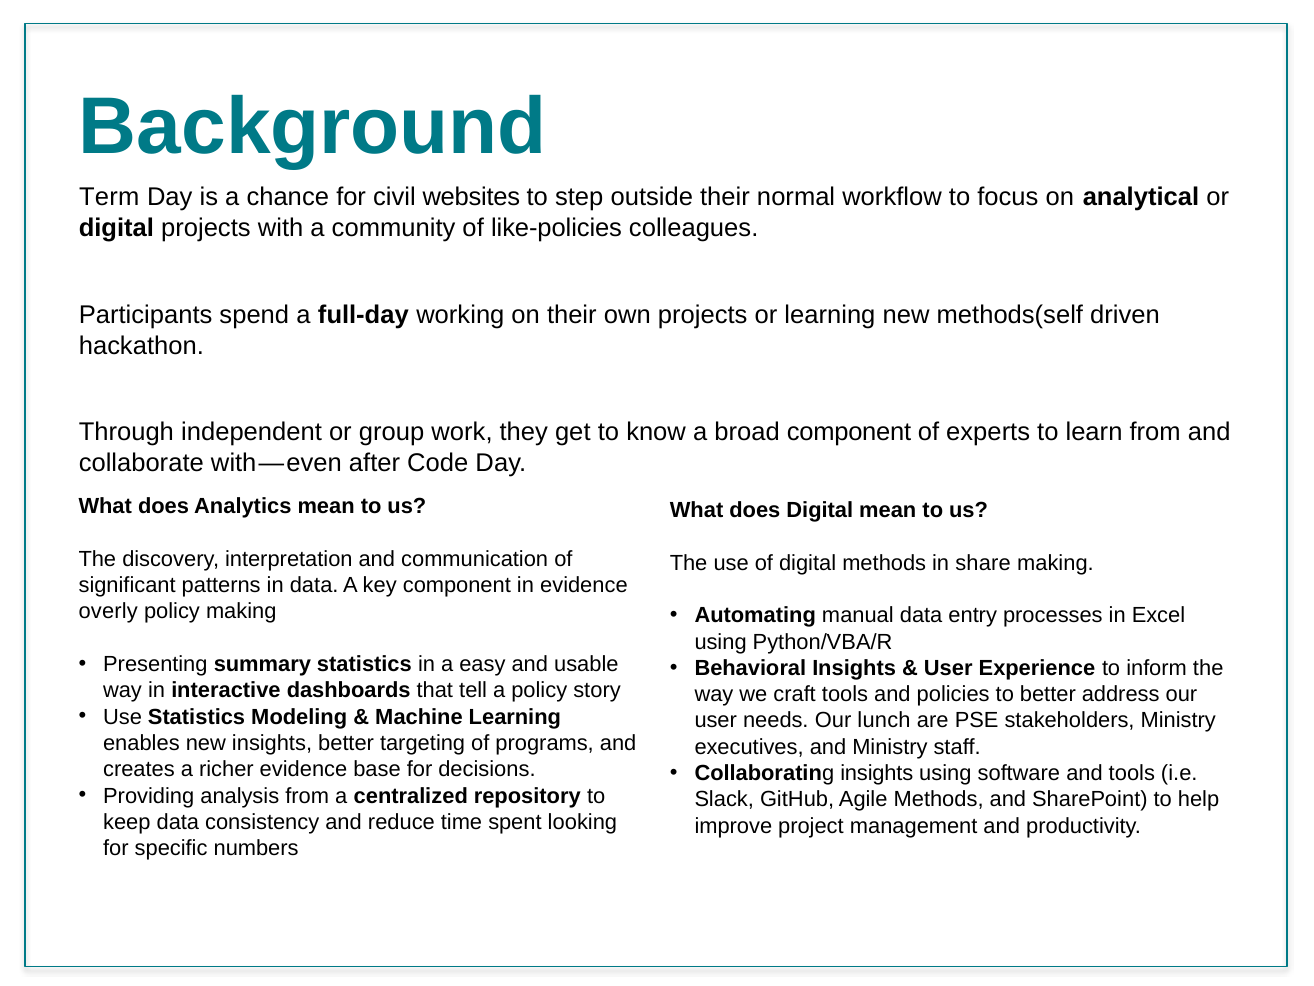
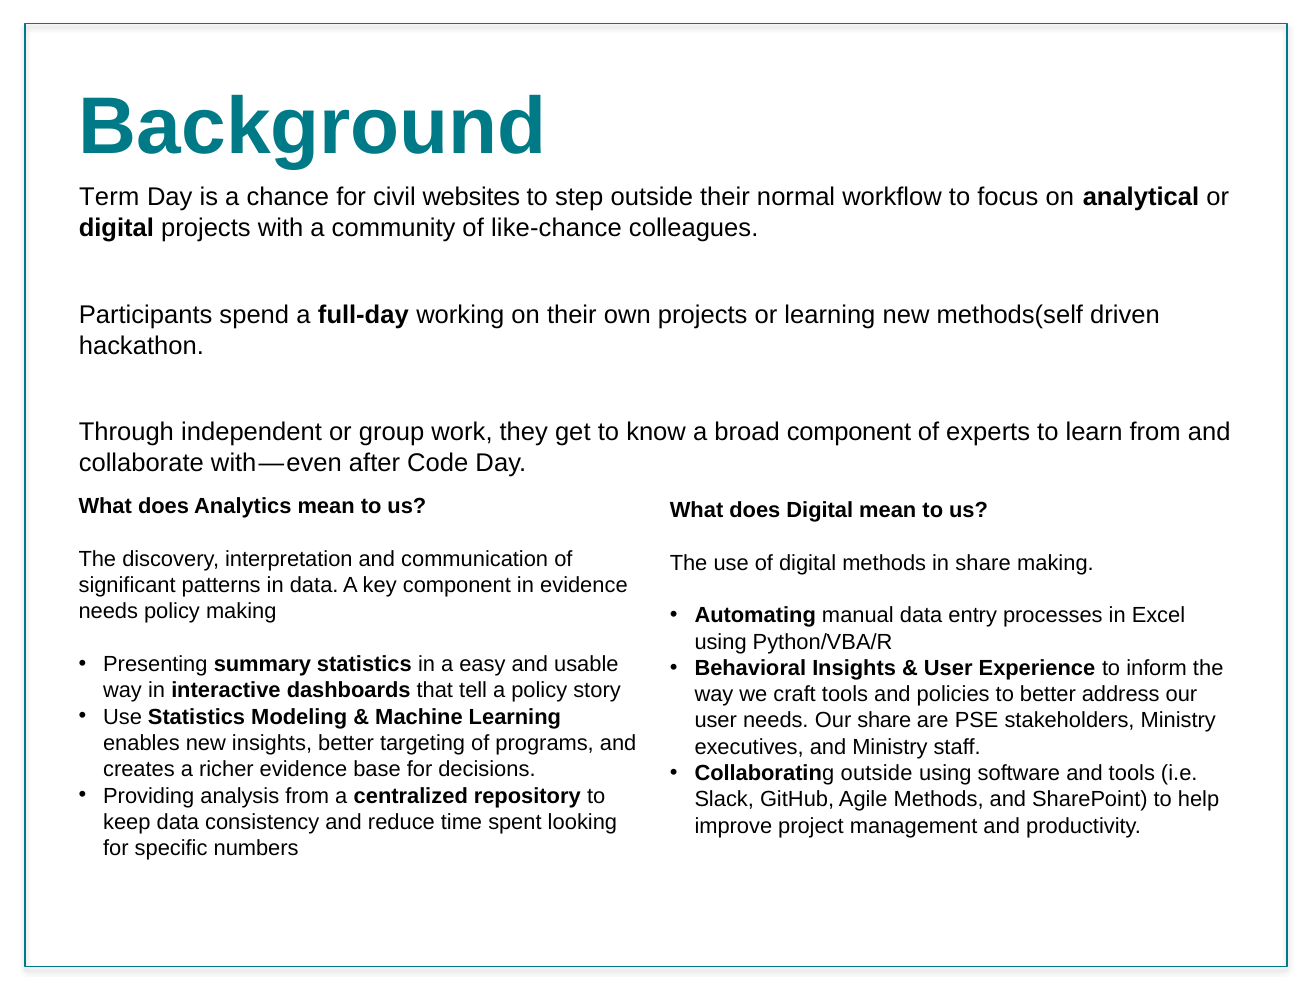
like-policies: like-policies -> like-chance (556, 228)
overly: overly -> needs (108, 611)
Our lunch: lunch -> share (884, 720)
Collaborating insights: insights -> outside (877, 773)
